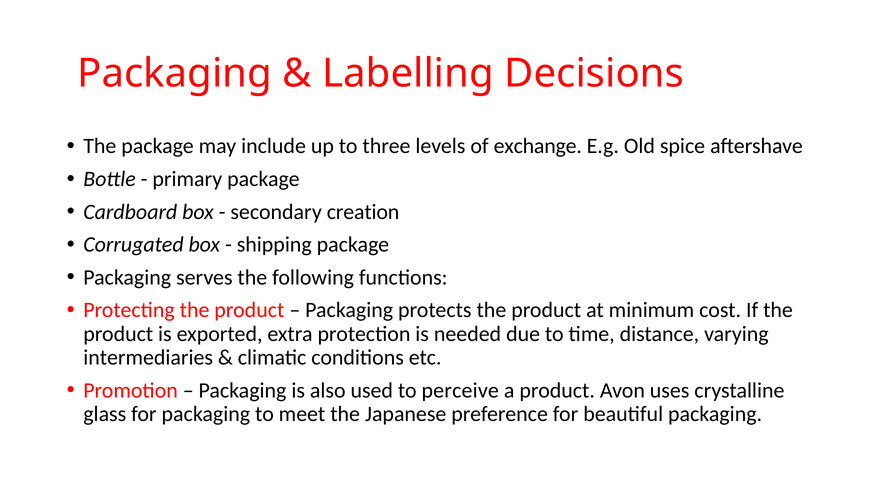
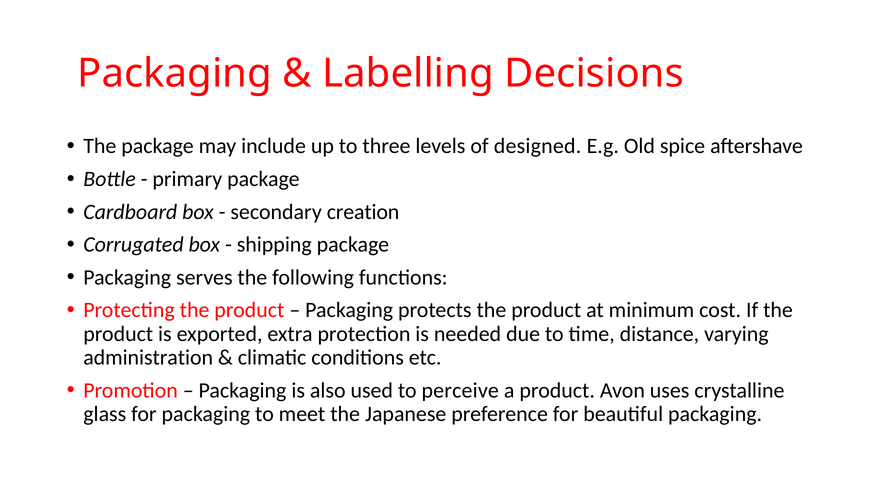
exchange: exchange -> designed (538, 146)
intermediaries: intermediaries -> administration (148, 358)
